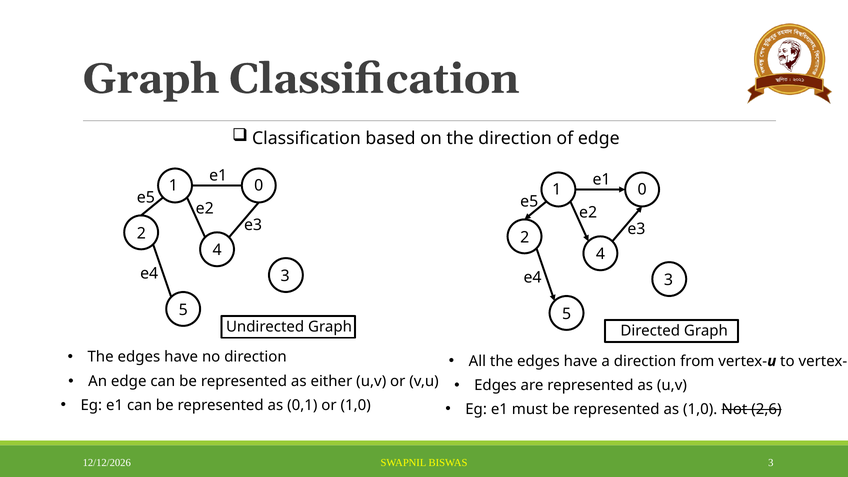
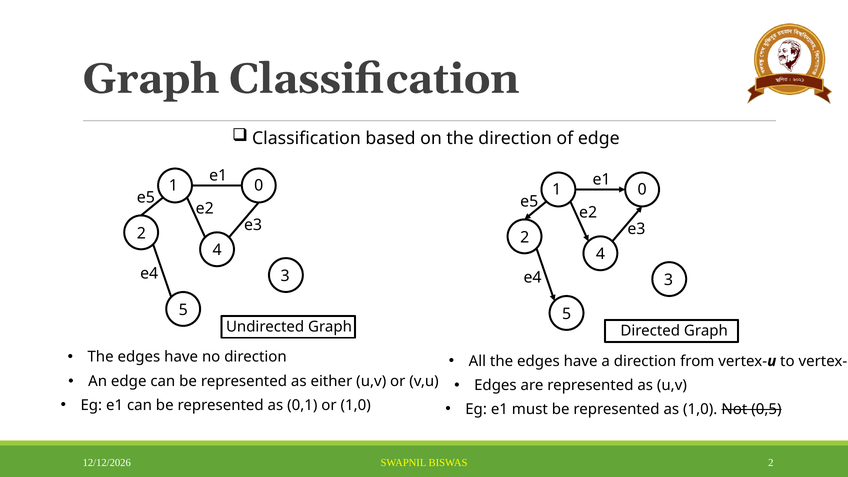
2,6: 2,6 -> 0,5 (766, 409)
BISWAS 3: 3 -> 2 (771, 463)
